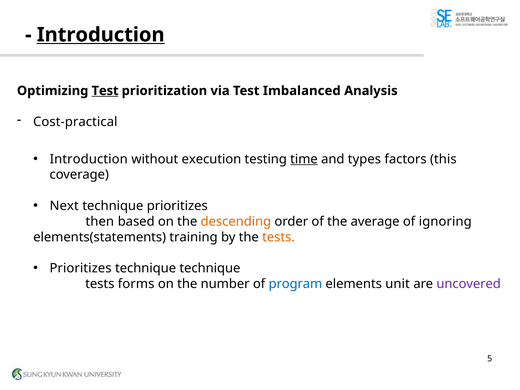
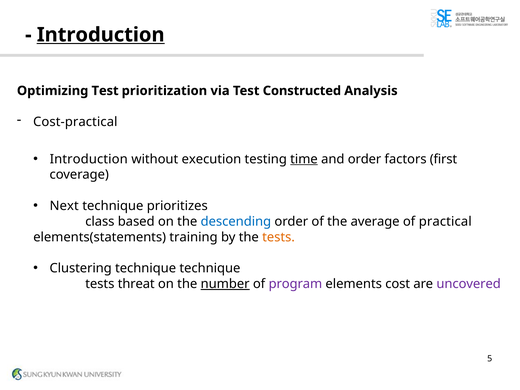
Test underline: present -> none (105, 91)
Imbalanced: Imbalanced -> Constructed (302, 91)
and types: types -> order (365, 159)
this: this -> first (443, 159)
then: then -> class (100, 222)
descending colour: orange -> blue (236, 222)
ignoring: ignoring -> practical (445, 222)
Prioritizes: Prioritizes -> Clustering (81, 268)
forms: forms -> threat (136, 284)
number underline: none -> present (225, 284)
program colour: blue -> purple (295, 284)
unit: unit -> cost (398, 284)
